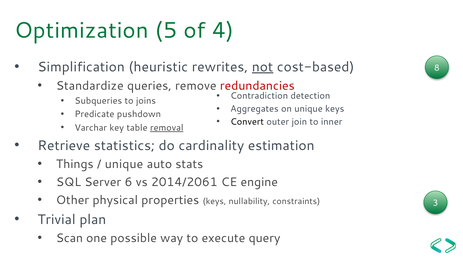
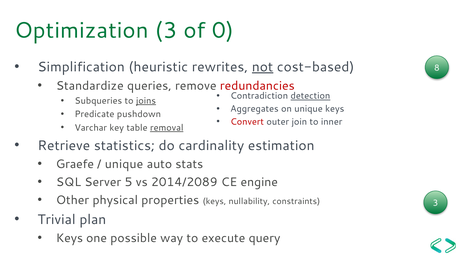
Optimization 5: 5 -> 3 (166, 31)
4: 4 -> 0 (223, 31)
detection underline: none -> present (310, 96)
joins underline: none -> present (146, 101)
Convert colour: black -> red (247, 122)
Things: Things -> Graefe (75, 164)
6: 6 -> 5 (128, 182)
2014/2061: 2014/2061 -> 2014/2089 (184, 182)
Scan: Scan -> Keys (69, 239)
